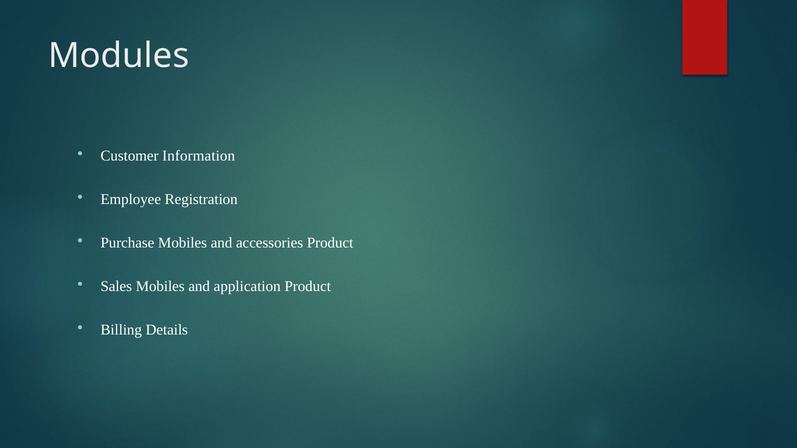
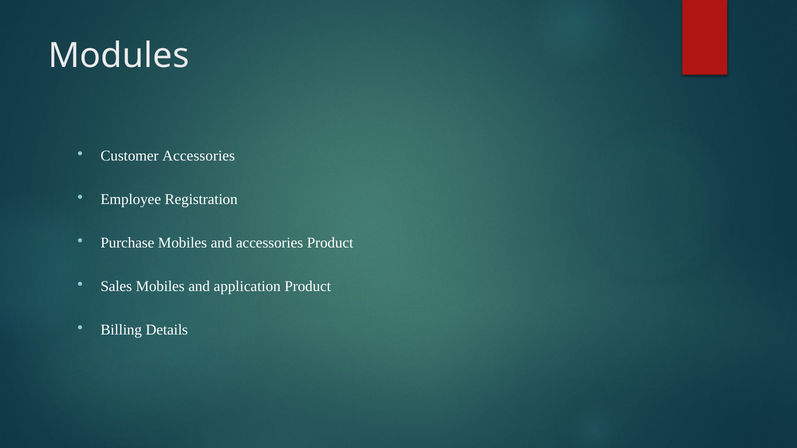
Customer Information: Information -> Accessories (199, 156)
